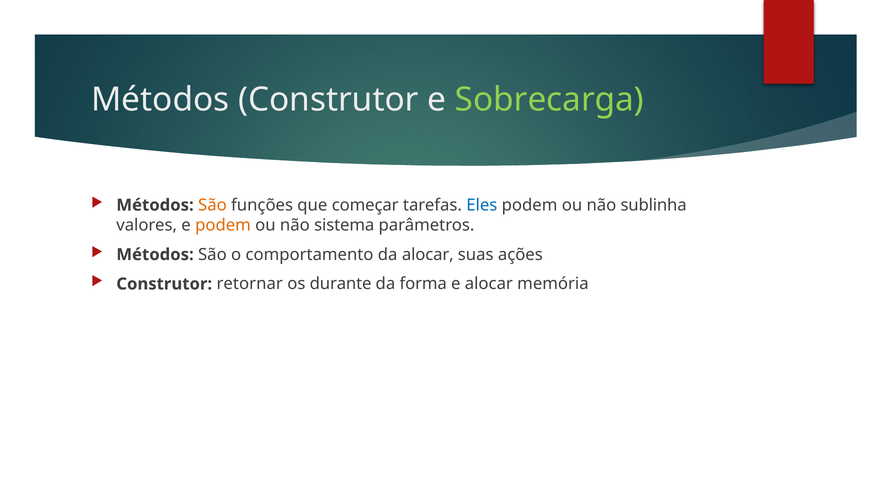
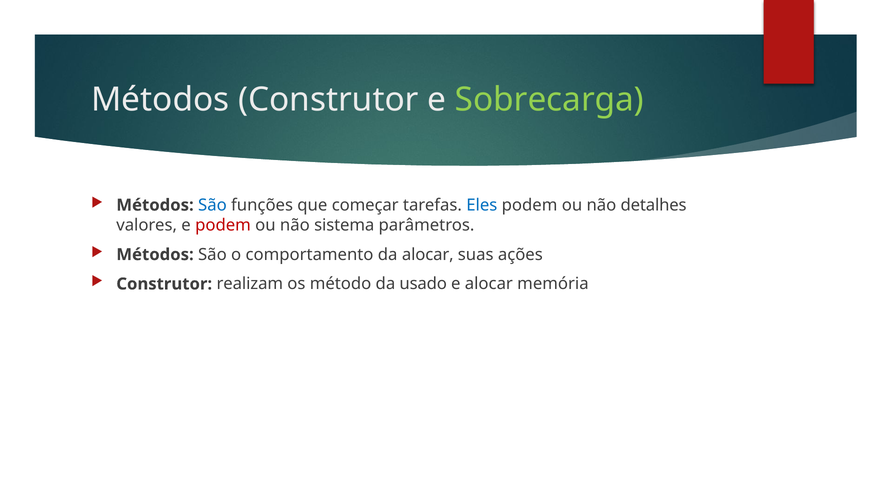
São colour: orange -> blue (212, 205)
sublinha: sublinha -> detalhes (654, 205)
podem colour: orange -> red (223, 225)
retornar: retornar -> realizam (250, 284)
durante: durante -> método (341, 284)
forma: forma -> usado (423, 284)
